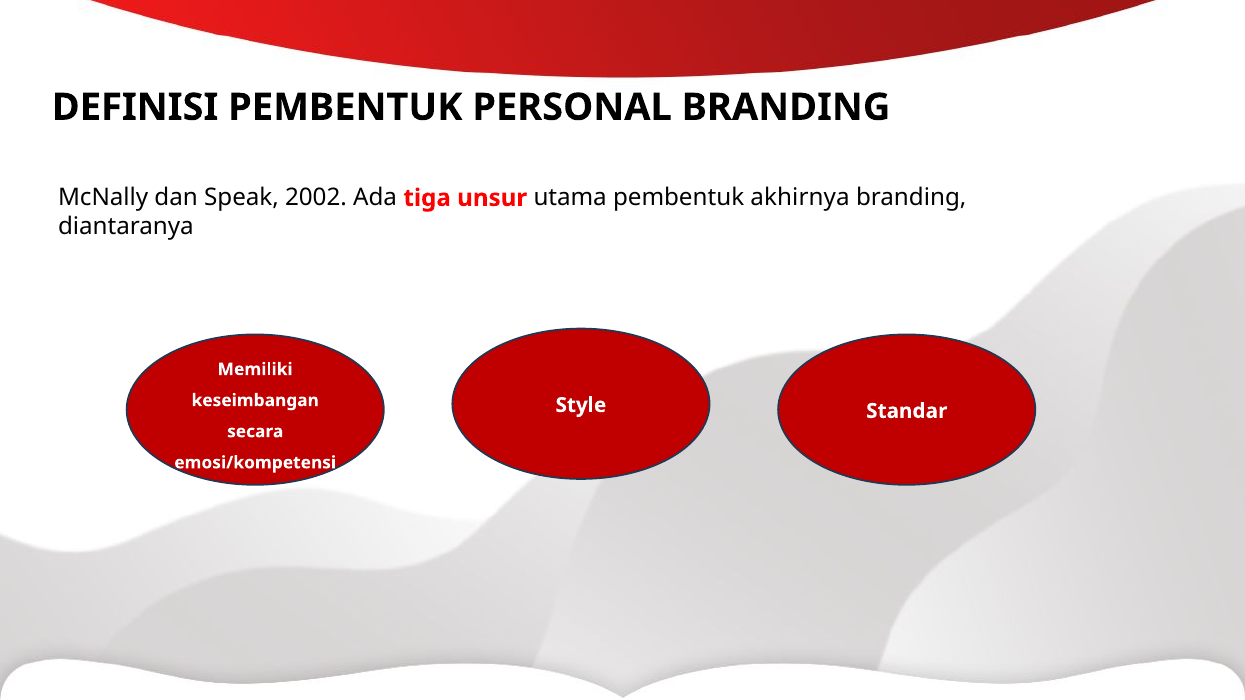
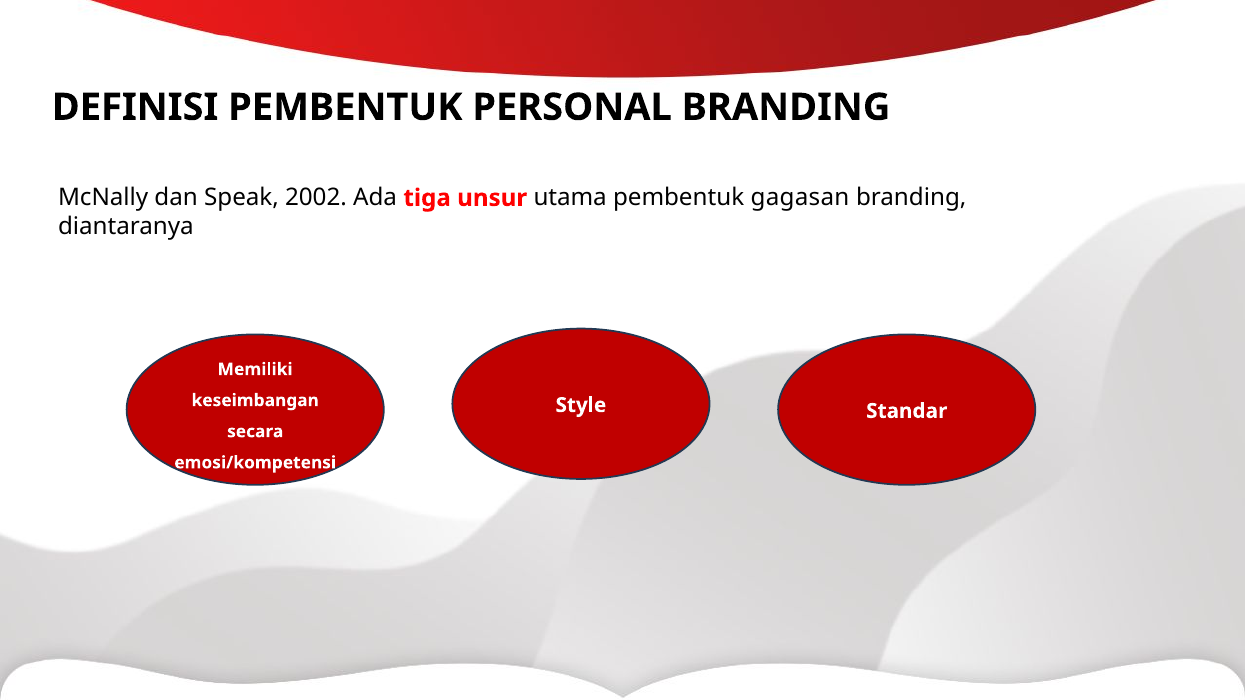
akhirnya: akhirnya -> gagasan (800, 198)
